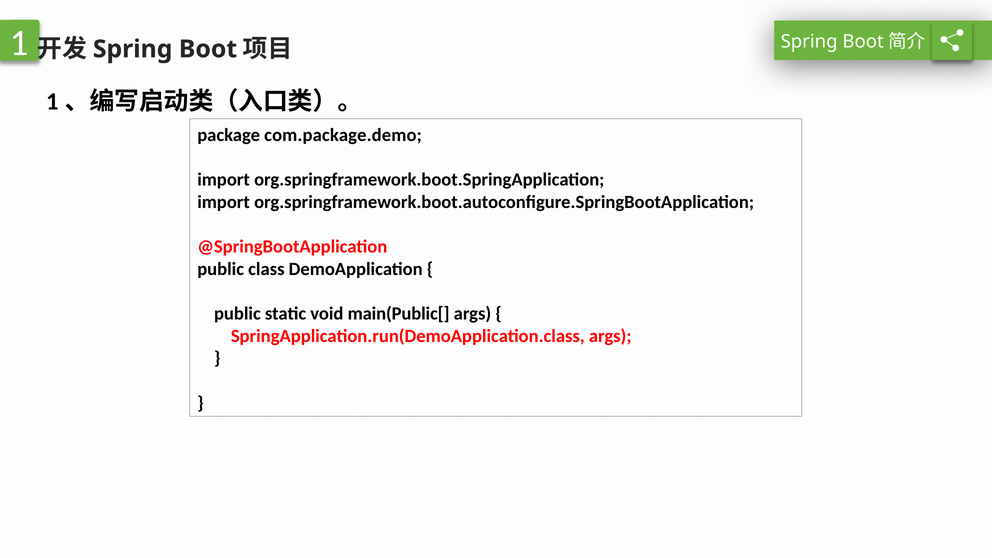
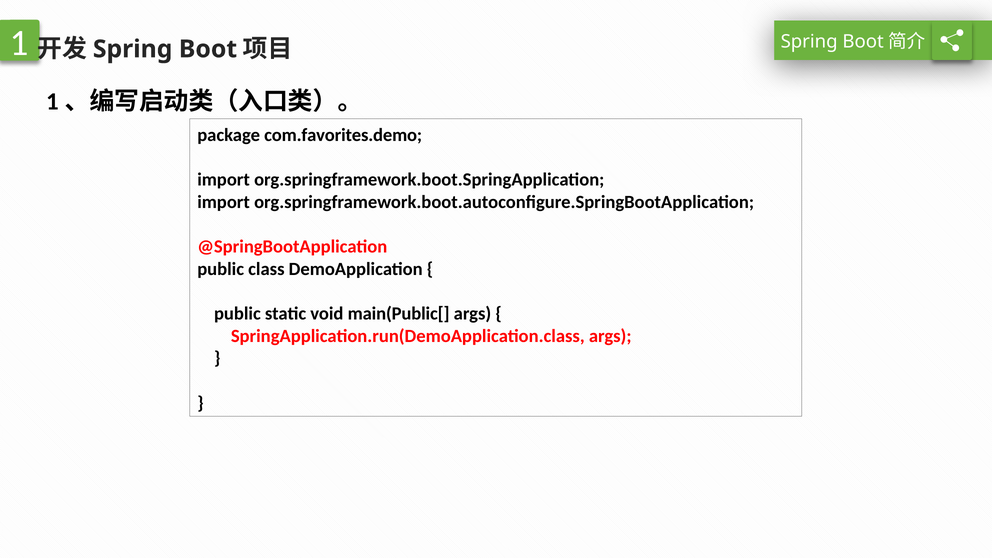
com.package.demo: com.package.demo -> com.favorites.demo (343, 135)
